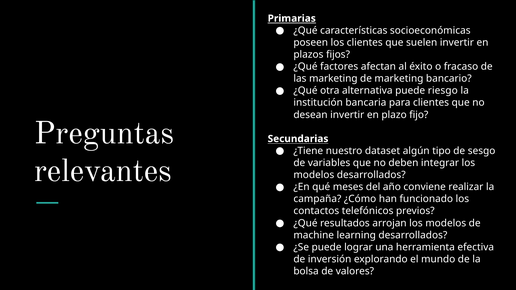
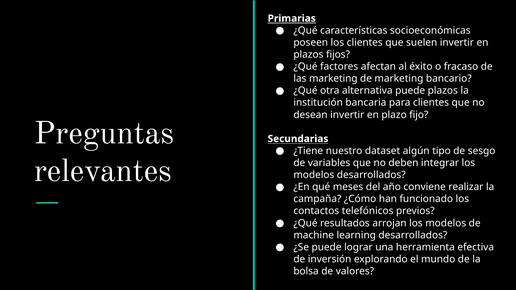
puede riesgo: riesgo -> plazos (443, 91)
